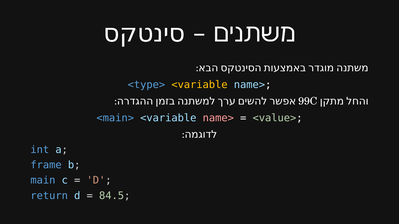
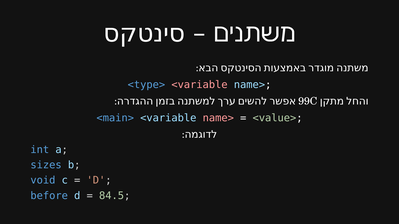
<variable colour: yellow -> pink (199, 85)
frame: frame -> sizes (46, 165)
main: main -> void (43, 181)
return: return -> before (49, 196)
